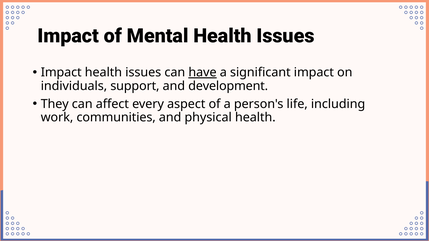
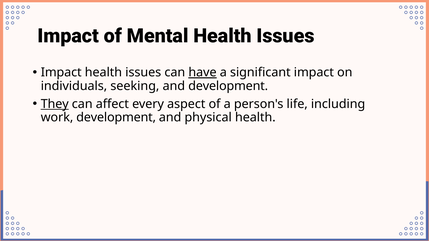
support: support -> seeking (135, 86)
They underline: none -> present (55, 104)
work communities: communities -> development (116, 118)
